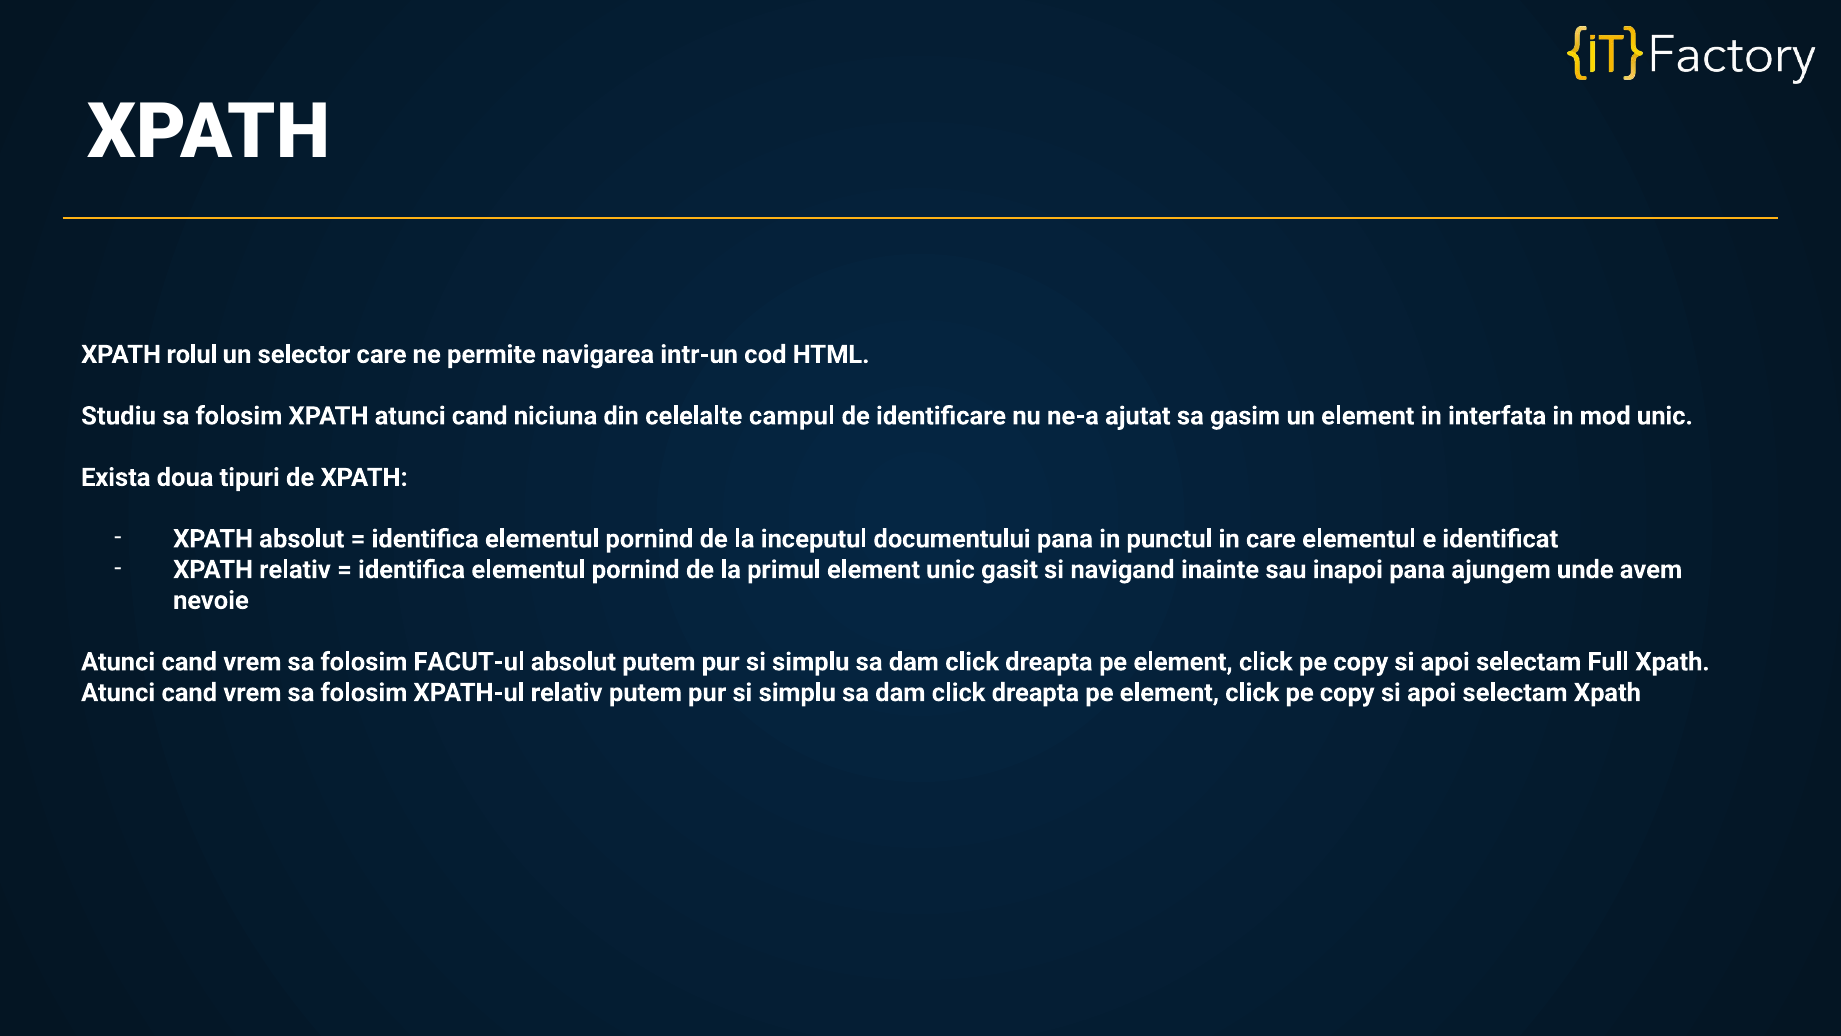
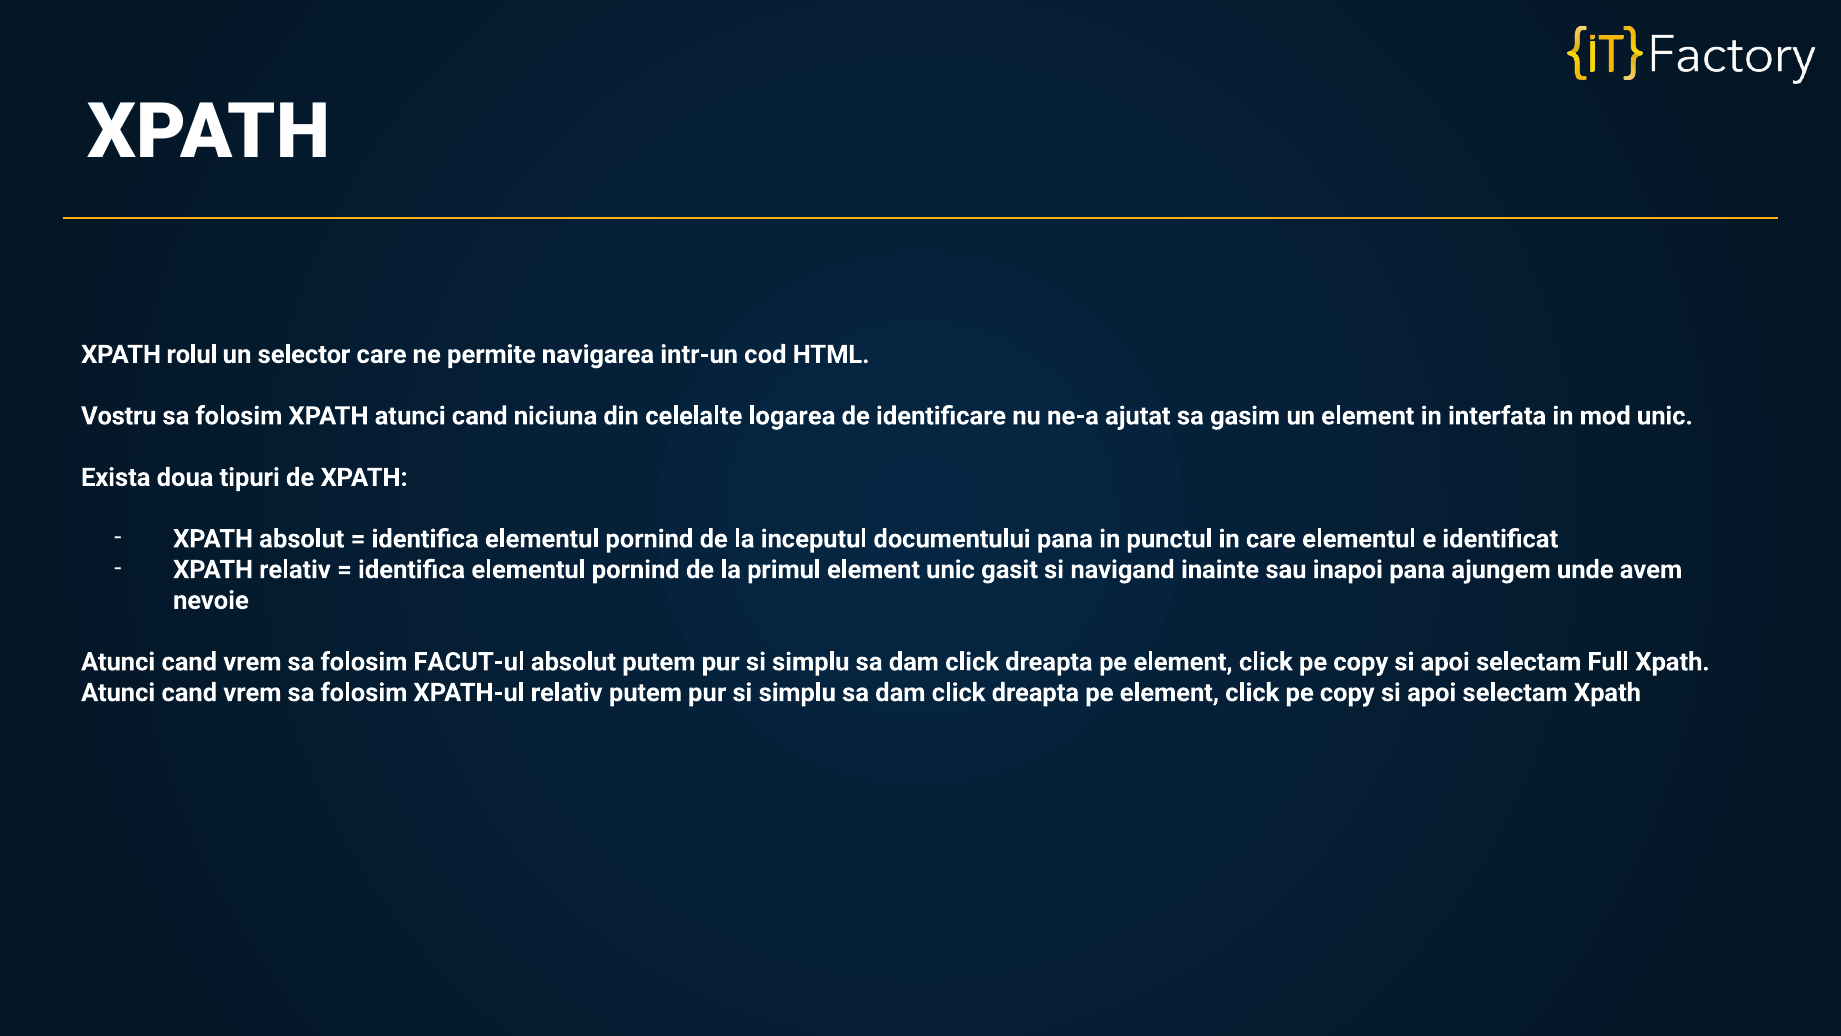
Studiu: Studiu -> Vostru (119, 416)
campul: campul -> logarea (792, 416)
